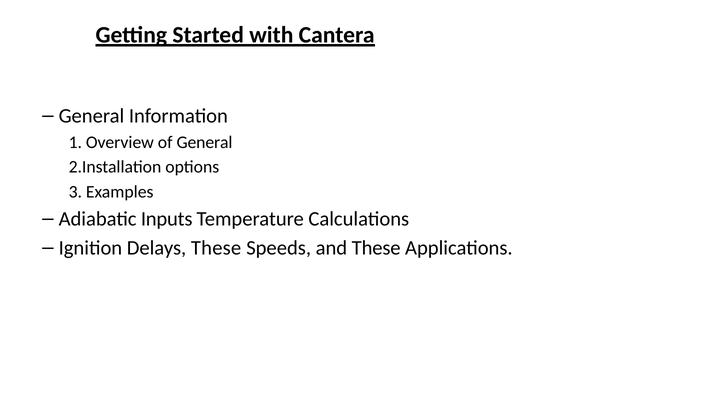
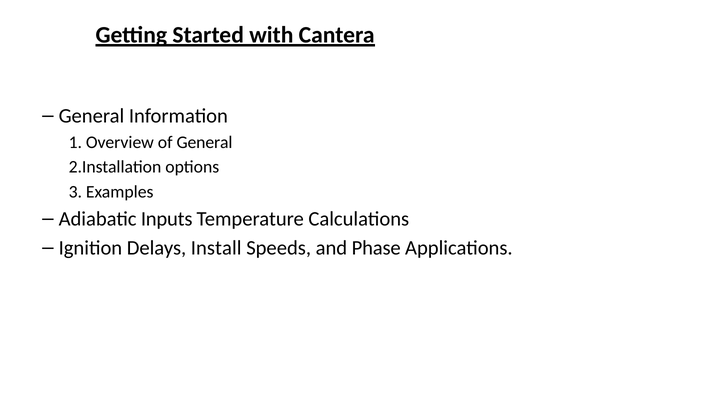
Delays These: These -> Install (216, 248)
and These: These -> Phase (376, 248)
